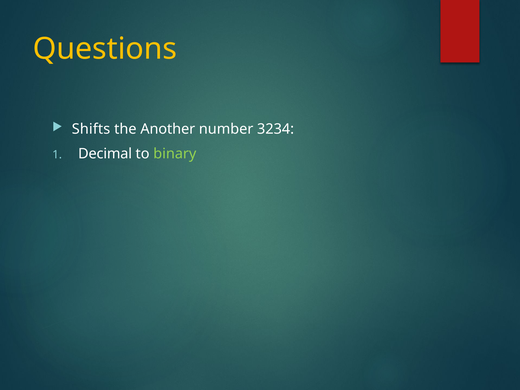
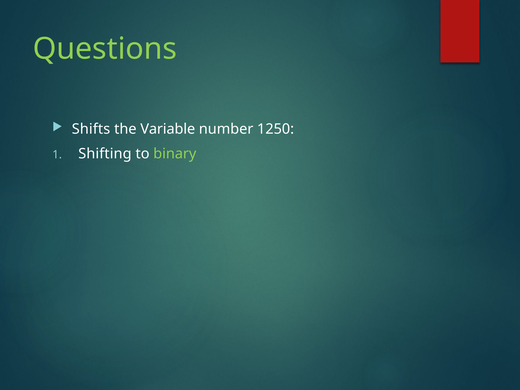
Questions colour: yellow -> light green (105, 49)
Another: Another -> Variable (168, 129)
3234: 3234 -> 1250 (276, 129)
Decimal: Decimal -> Shifting (105, 154)
